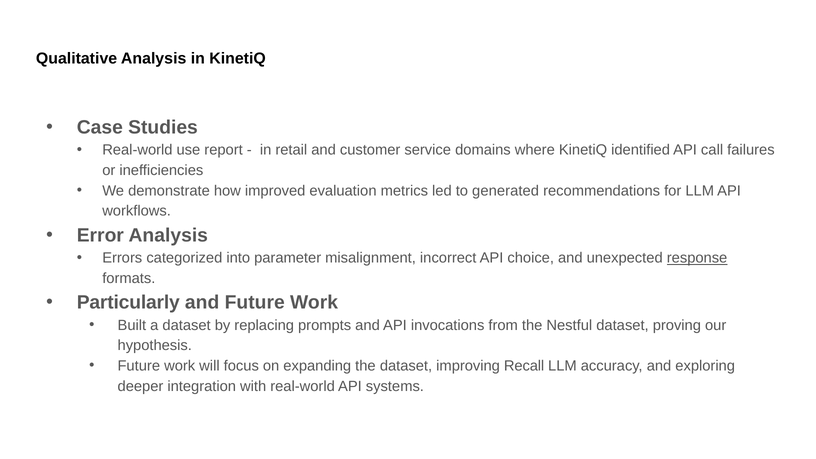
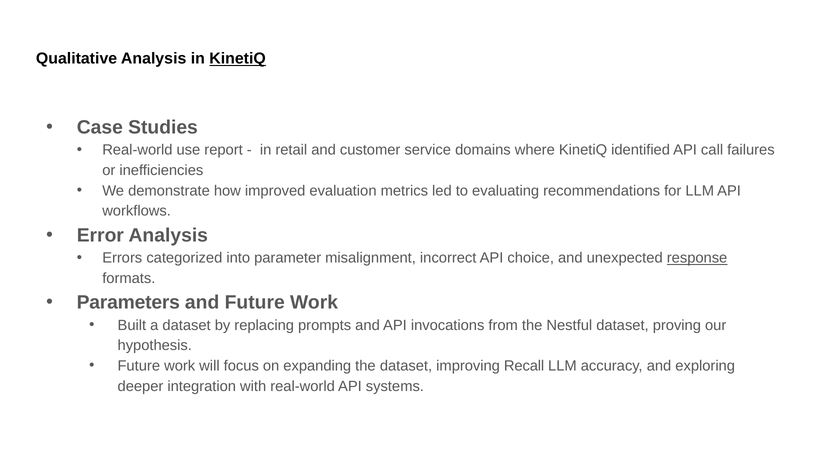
KinetiQ underline: none -> present (238, 59)
generated: generated -> evaluating (506, 191)
Particularly: Particularly -> Parameters (128, 302)
